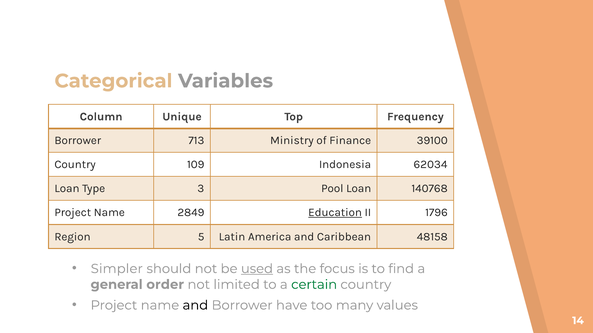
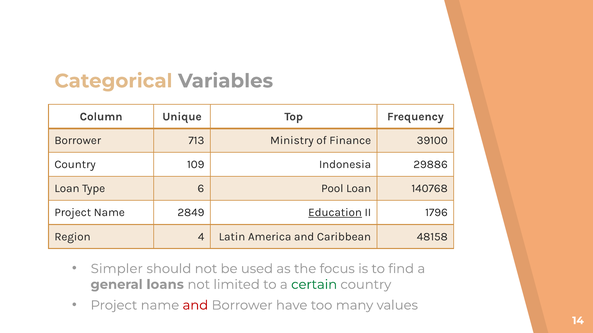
62034: 62034 -> 29886 (431, 165)
3: 3 -> 6 (201, 189)
5: 5 -> 4 (201, 237)
used underline: present -> none (257, 269)
order: order -> loans (165, 285)
and colour: black -> red (195, 306)
